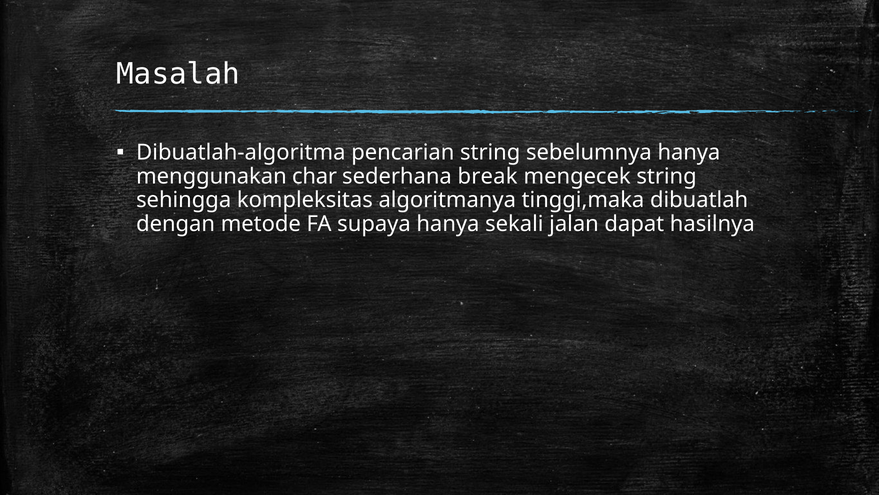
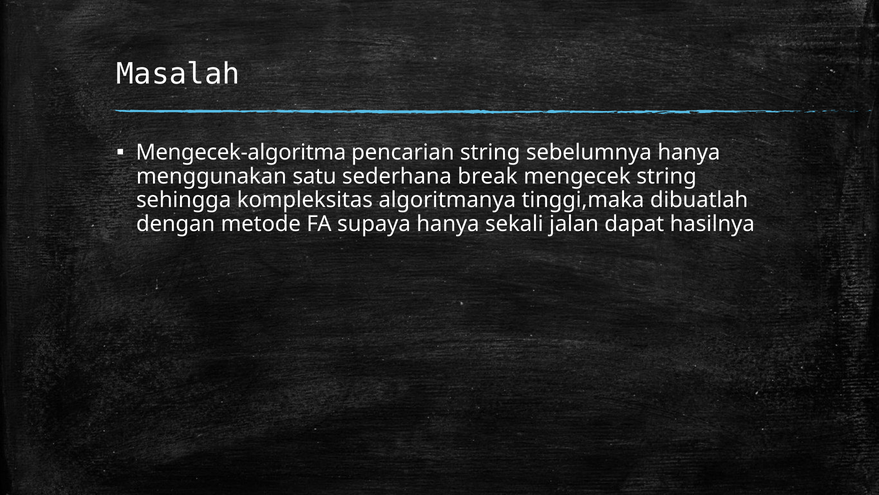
Dibuatlah-algoritma: Dibuatlah-algoritma -> Mengecek-algoritma (241, 152)
char: char -> satu (315, 176)
